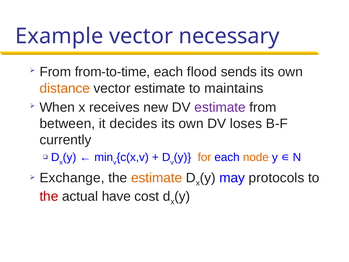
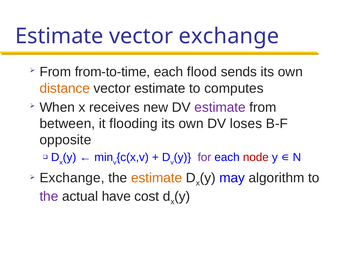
Example: Example -> Estimate (59, 36)
vector necessary: necessary -> exchange (229, 36)
maintains: maintains -> computes (234, 88)
decides: decides -> flooding (134, 124)
currently: currently -> opposite (65, 140)
for colour: orange -> purple (204, 157)
node colour: orange -> red (256, 157)
protocols: protocols -> algorithm (277, 178)
the colour: red -> purple (49, 196)
